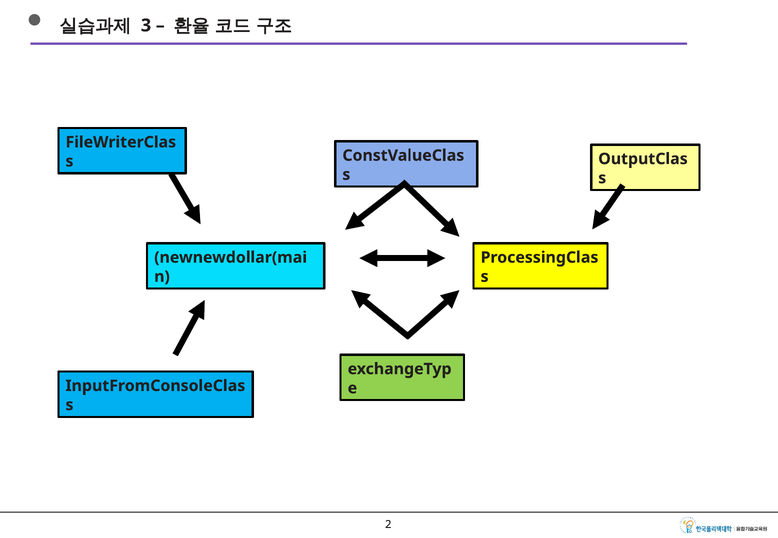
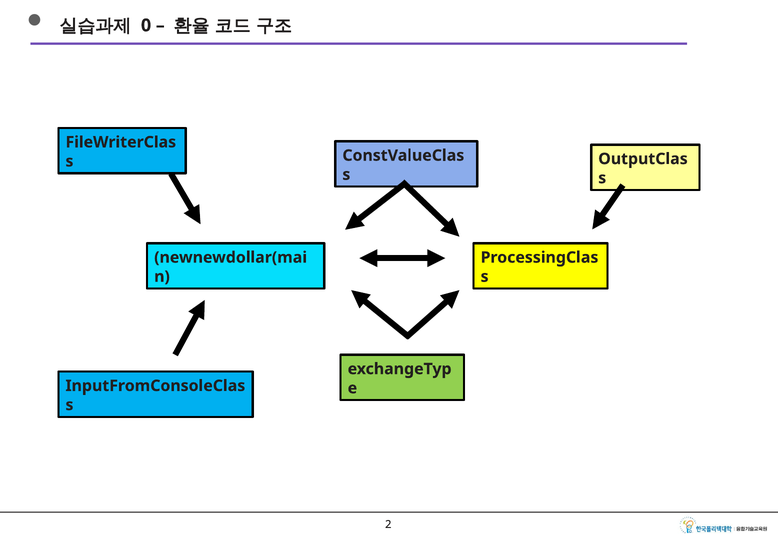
3: 3 -> 0 (146, 25)
